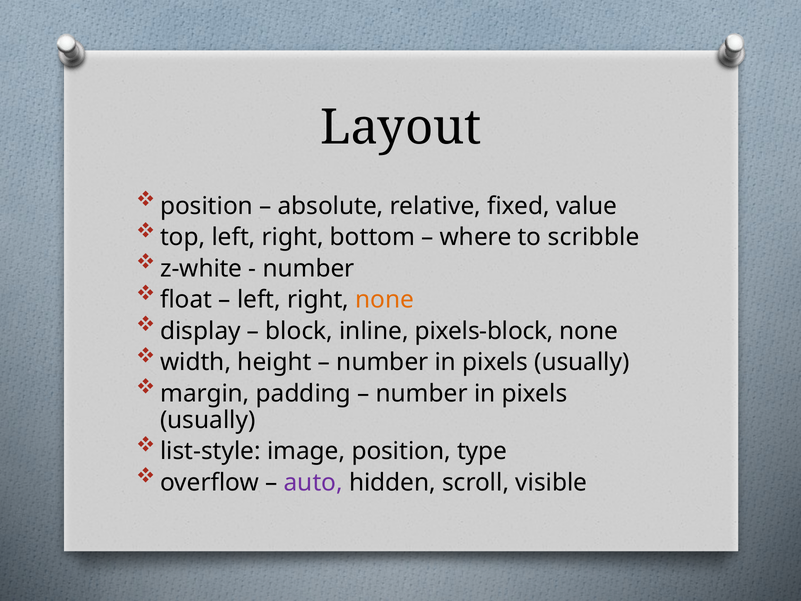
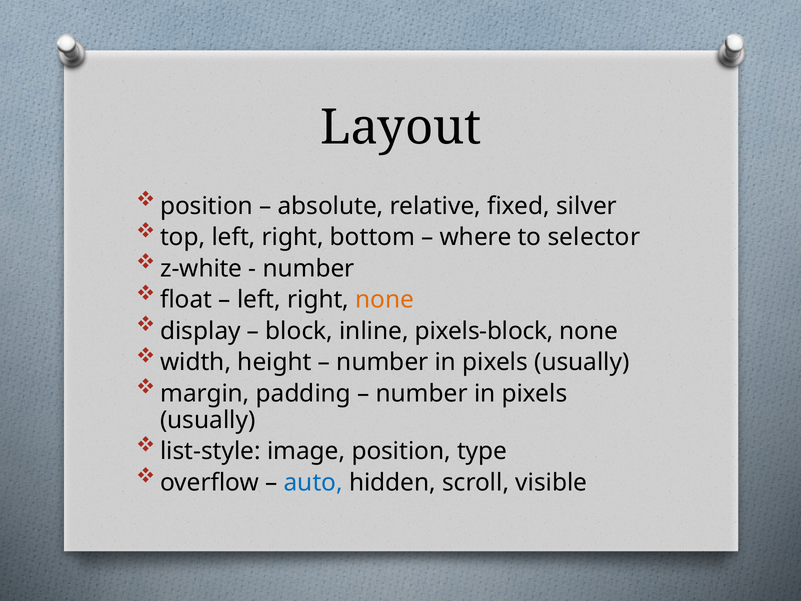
value: value -> silver (587, 206)
scribble: scribble -> selector (594, 237)
auto colour: purple -> blue (313, 482)
